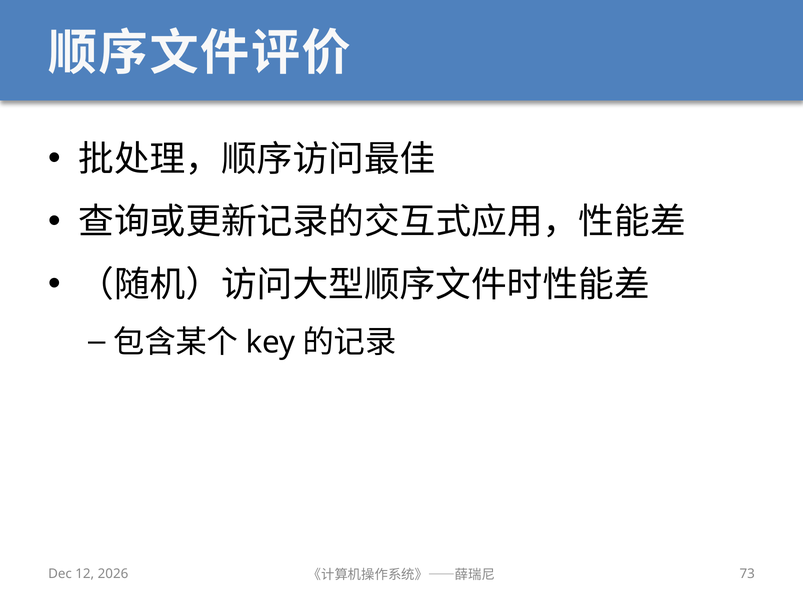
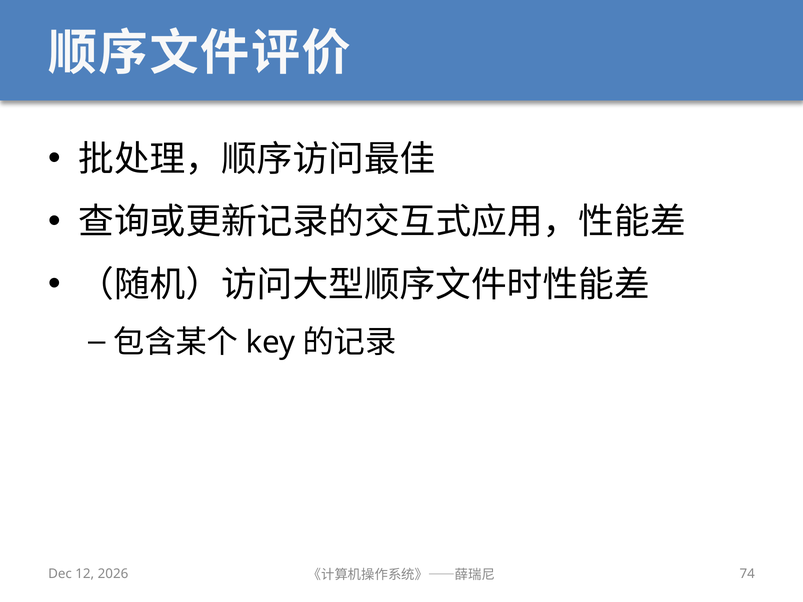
73: 73 -> 74 (747, 574)
